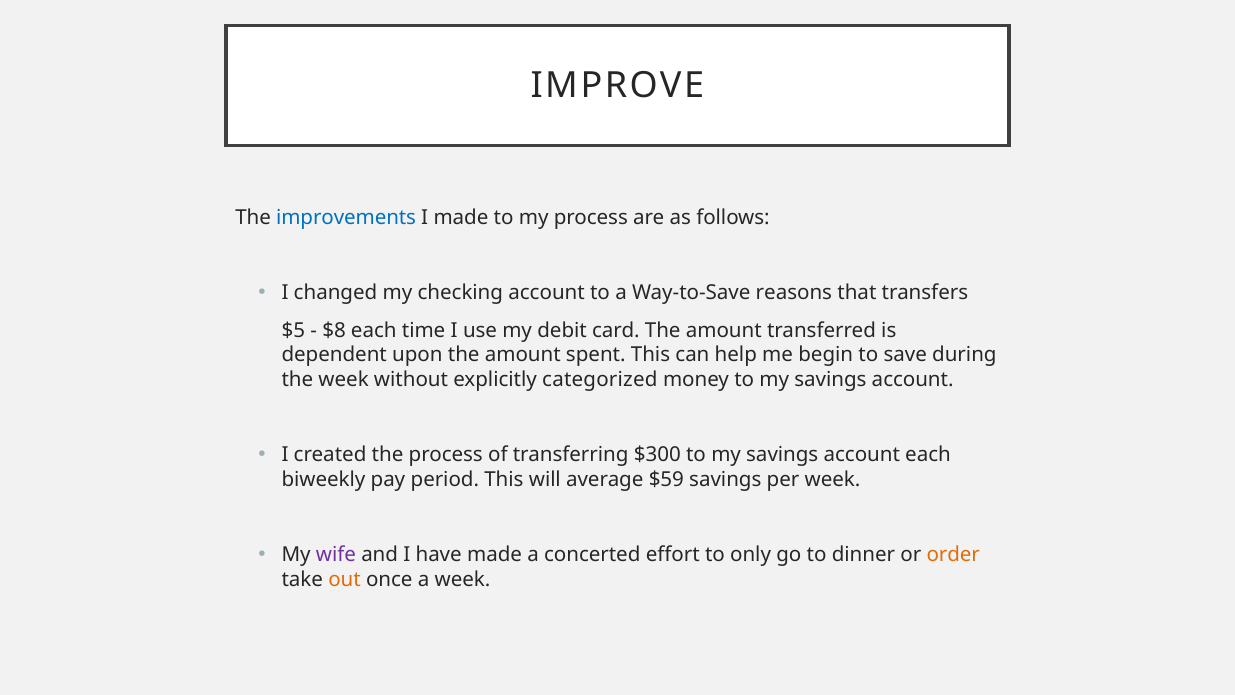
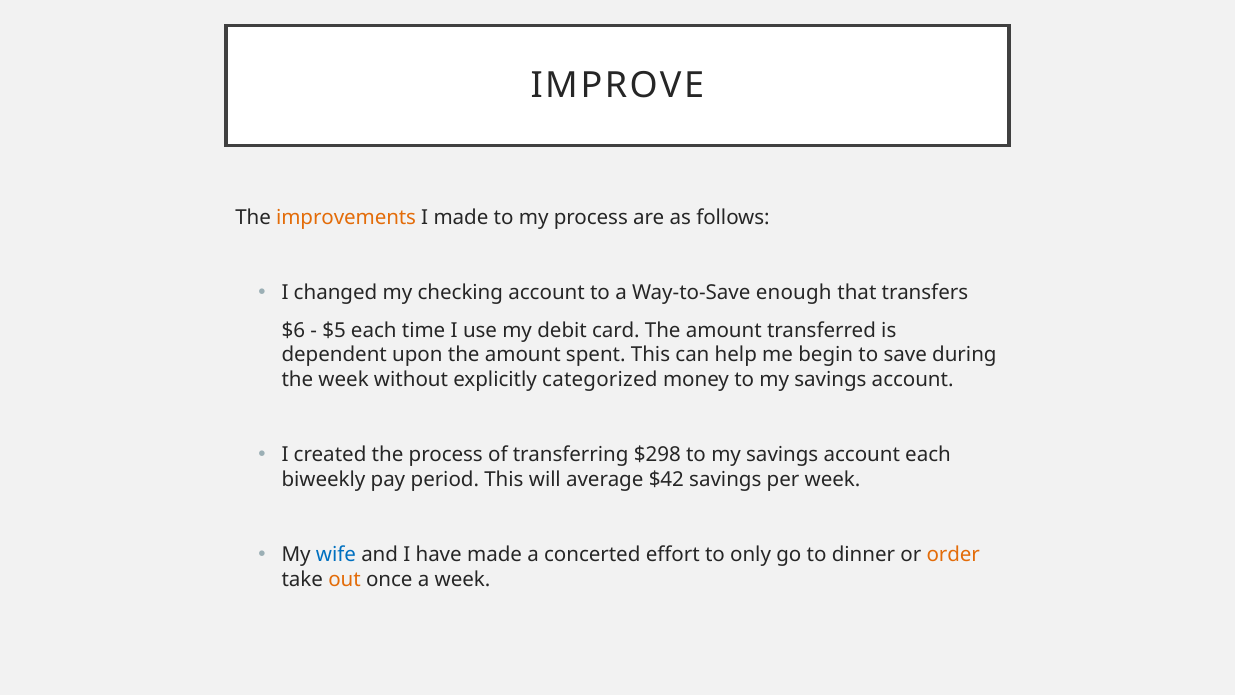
improvements colour: blue -> orange (346, 217)
reasons: reasons -> enough (794, 293)
$5: $5 -> $6 (293, 330)
$8: $8 -> $5 (334, 330)
$300: $300 -> $298 (657, 455)
$59: $59 -> $42 (666, 479)
wife colour: purple -> blue (336, 554)
